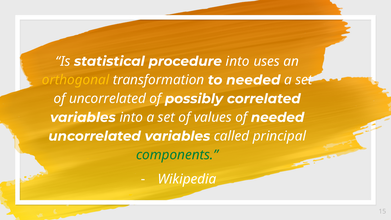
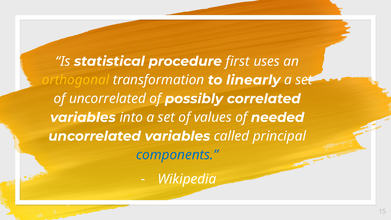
procedure into: into -> first (238, 61)
to needed: needed -> linearly (253, 80)
components colour: green -> blue (177, 155)
